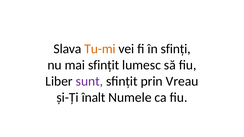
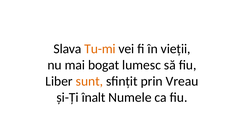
sfinți: sfinți -> vieții (176, 49)
mai sfințit: sfințit -> bogat (104, 65)
sunt colour: purple -> orange (89, 81)
